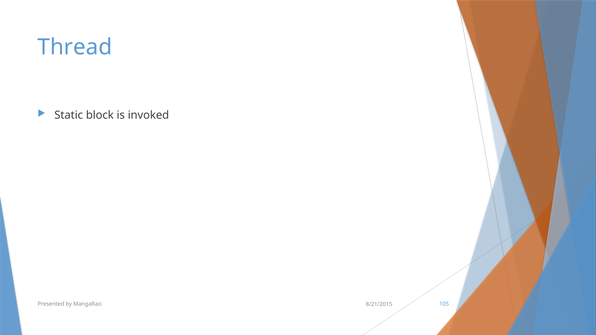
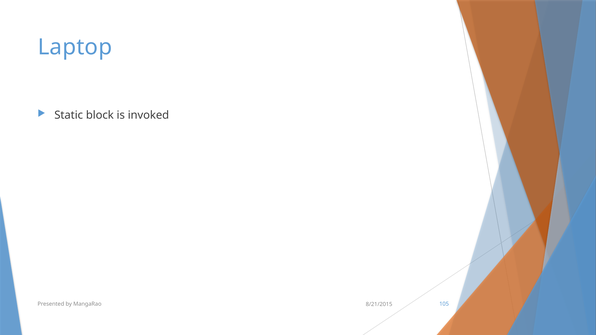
Thread: Thread -> Laptop (75, 47)
